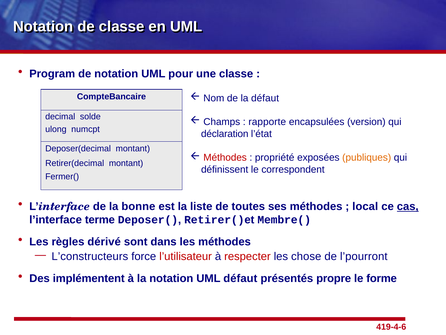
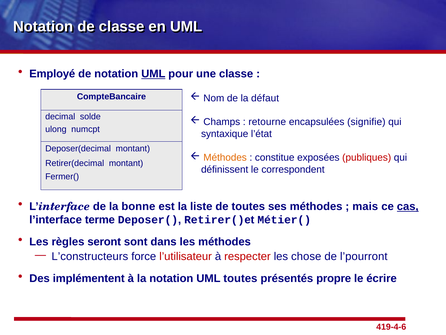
Program: Program -> Employé (52, 74)
UML underline: none -> present (153, 74)
rapporte: rapporte -> retourne (267, 122)
version: version -> signifie (366, 122)
déclaration: déclaration -> syntaxique (225, 134)
Méthodes colour: red -> orange (225, 157)
propriété: propriété -> constitue (275, 157)
publiques colour: orange -> red (367, 157)
local: local -> mais (365, 206)
Membre(: Membre( -> Métier( (284, 219)
dérivé: dérivé -> seront (104, 241)
UML défaut: défaut -> toutes (240, 278)
forme: forme -> écrire (382, 278)
